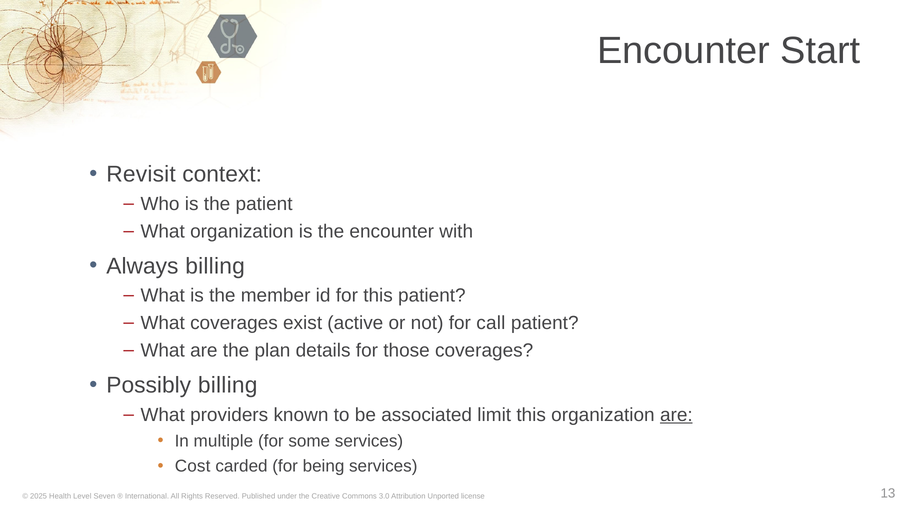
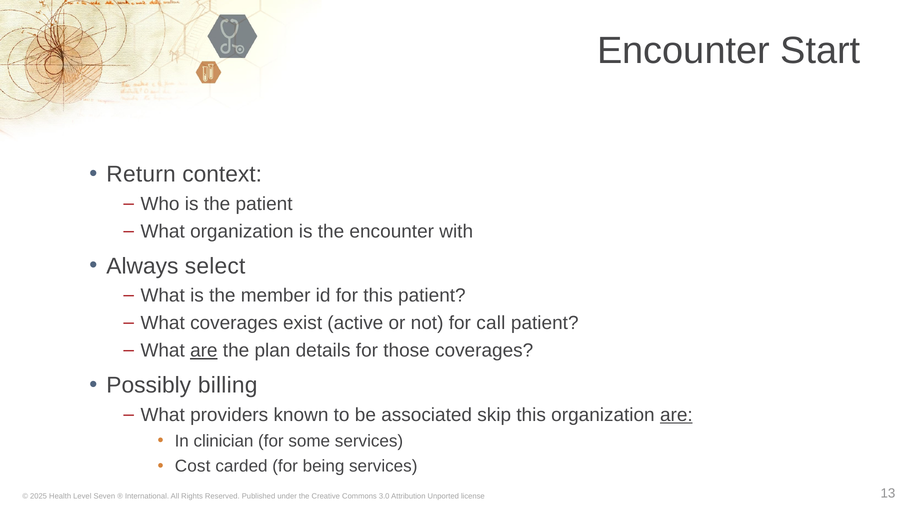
Revisit: Revisit -> Return (141, 174)
Always billing: billing -> select (215, 266)
are underline: none -> present (204, 351)
limit: limit -> skip (494, 415)
multiple: multiple -> clinician (223, 441)
